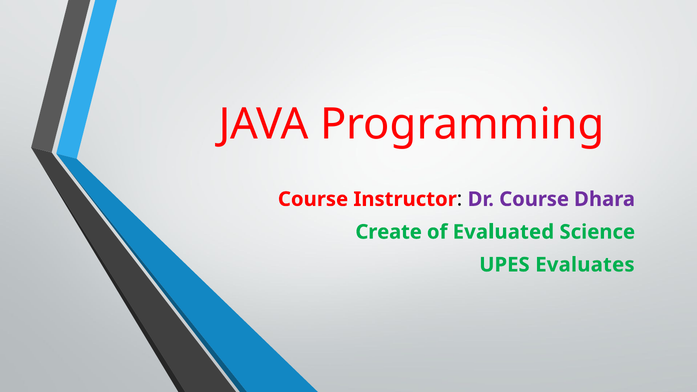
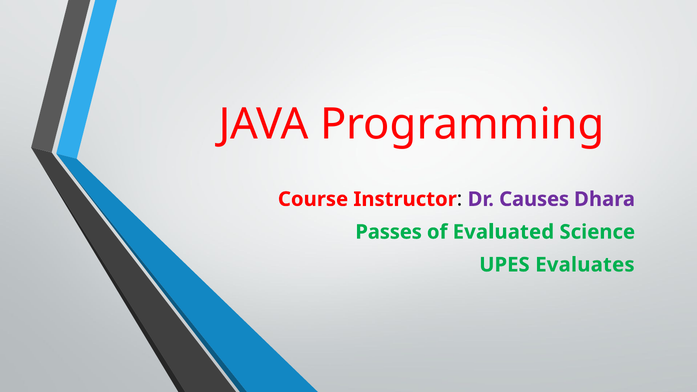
Dr Course: Course -> Causes (534, 199)
Create: Create -> Passes (389, 232)
